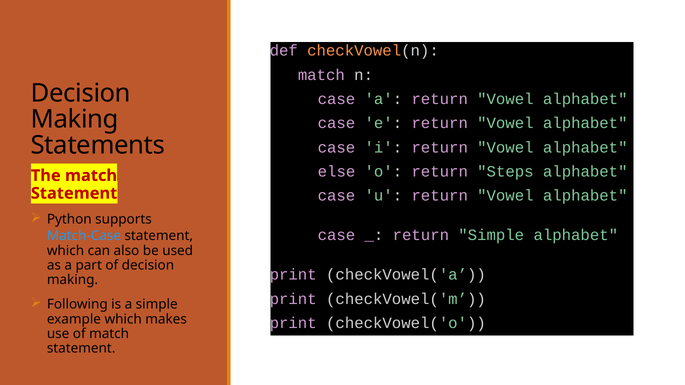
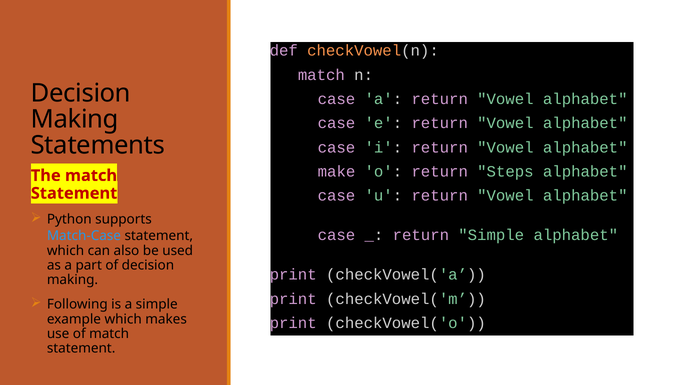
else: else -> make (337, 172)
